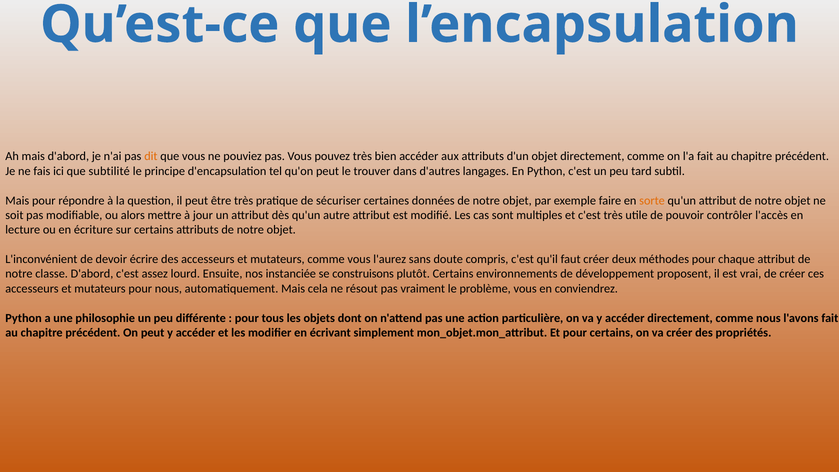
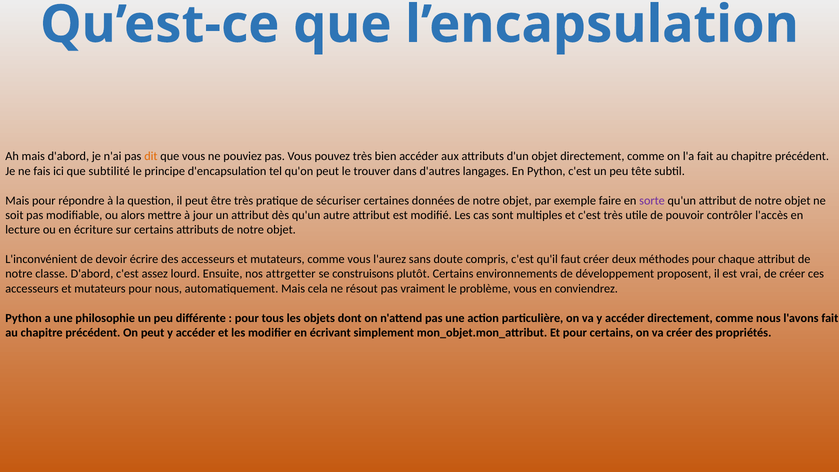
tard: tard -> tête (641, 171)
sorte colour: orange -> purple (652, 200)
instanciée: instanciée -> attrgetter (291, 274)
